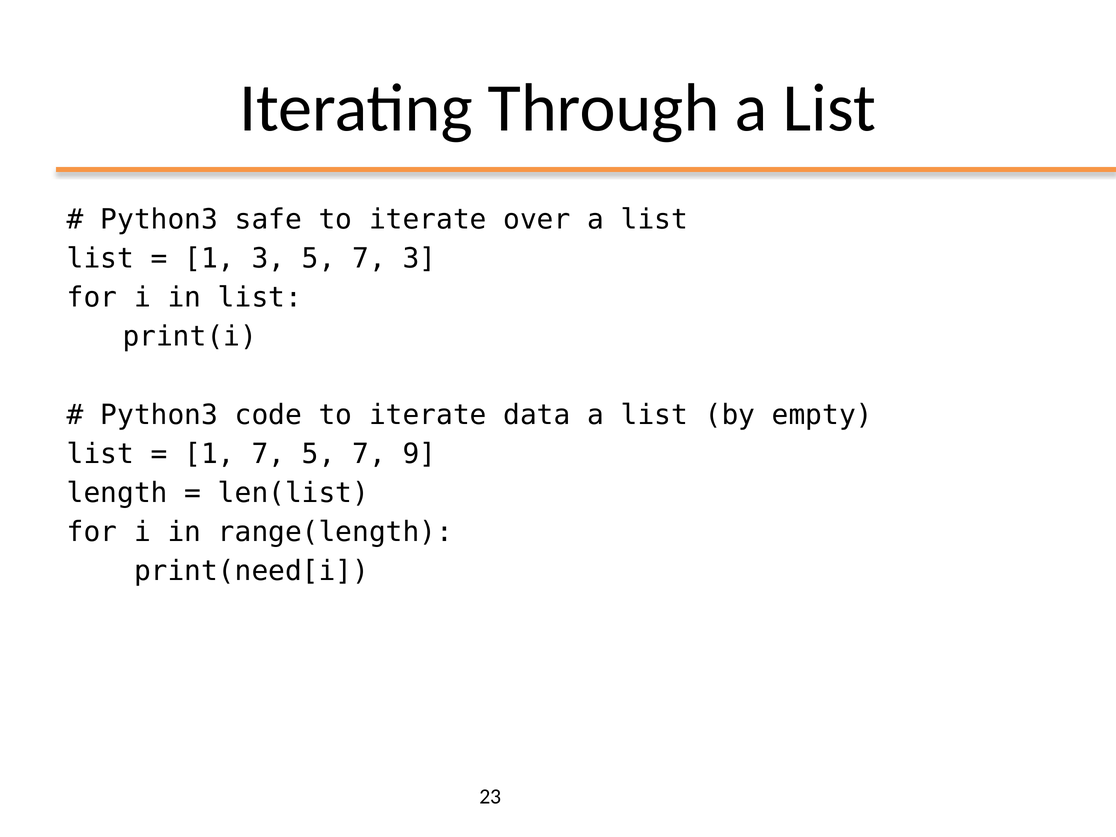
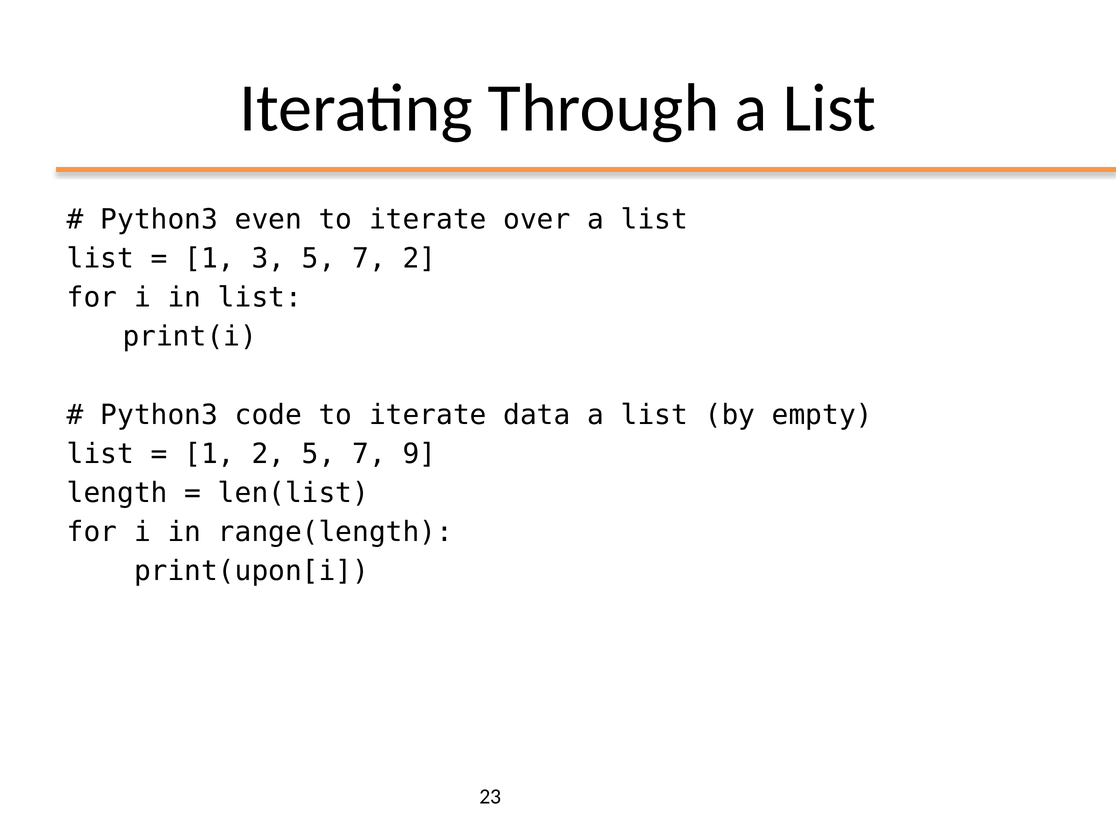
safe: safe -> even (268, 220)
7 3: 3 -> 2 (419, 259)
1 7: 7 -> 2 (268, 454)
print(need[i: print(need[i -> print(upon[i (252, 571)
